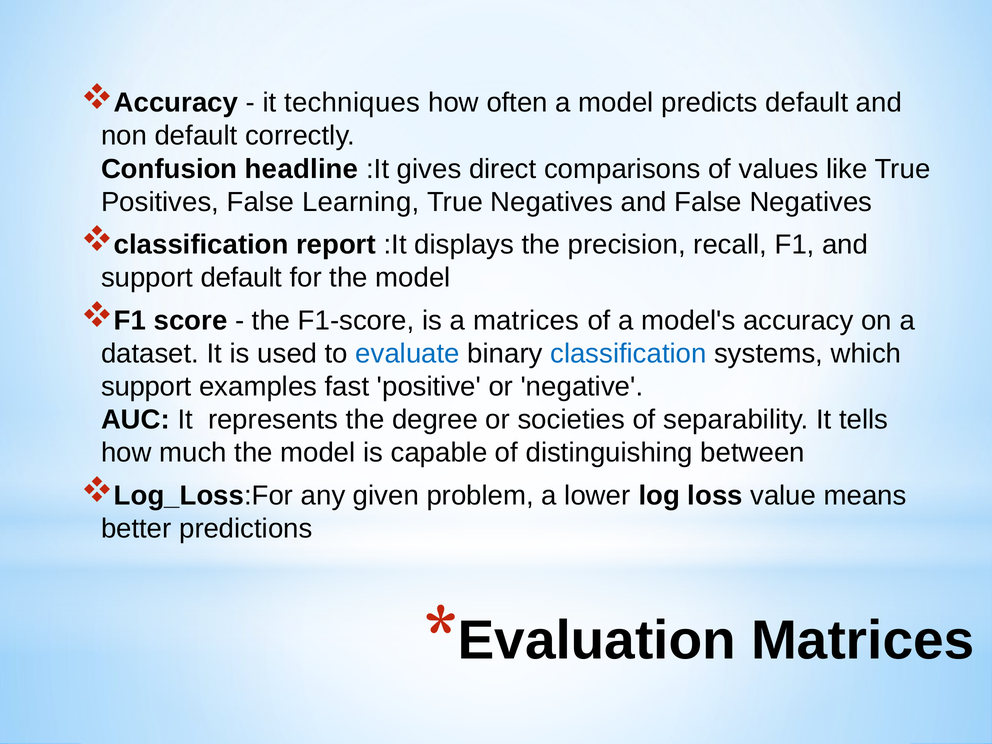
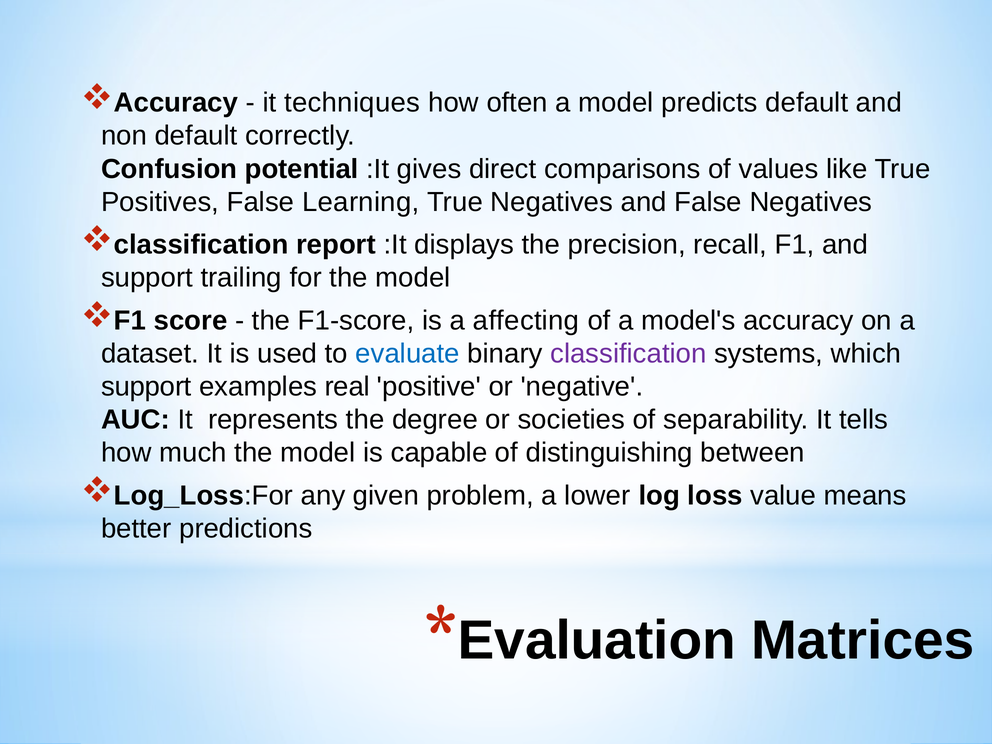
headline: headline -> potential (302, 169)
support default: default -> trailing (241, 278)
a matrices: matrices -> affecting (526, 321)
classification colour: blue -> purple (628, 354)
fast: fast -> real (347, 387)
